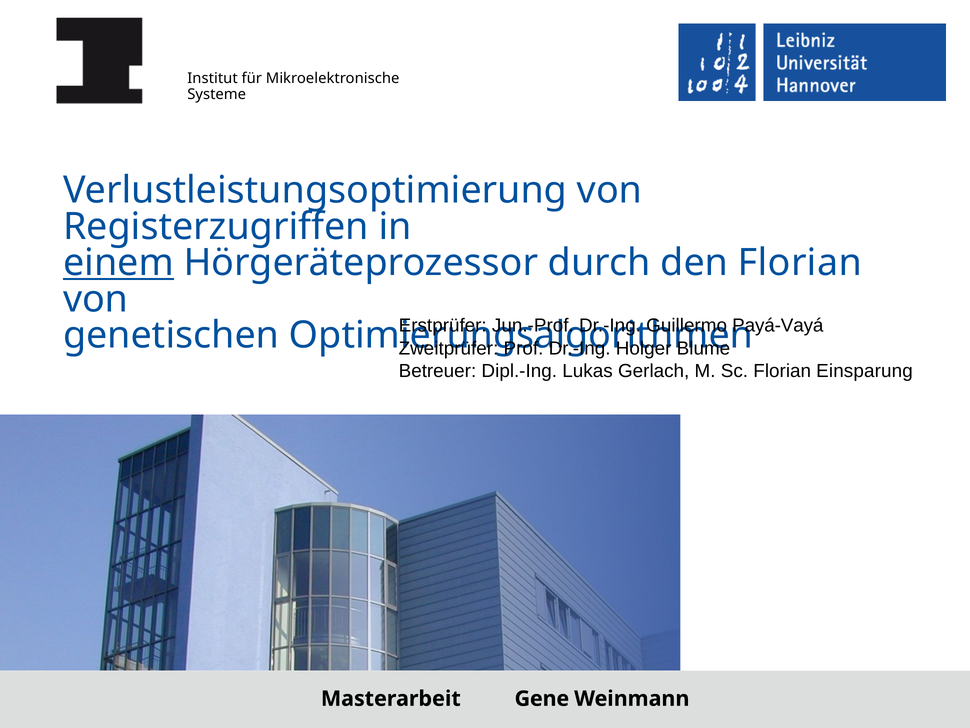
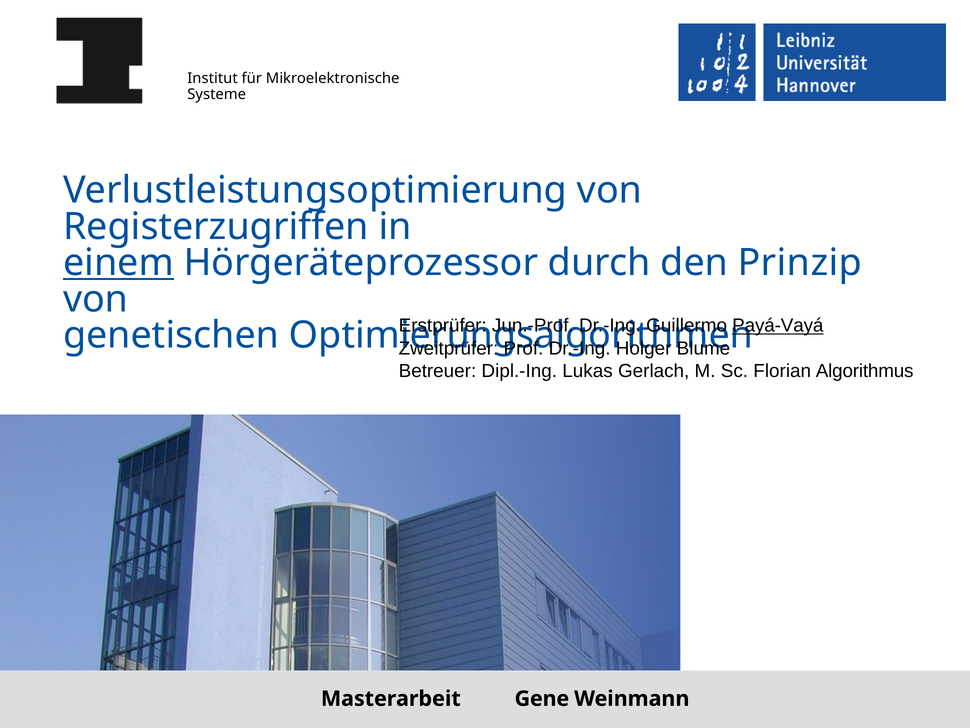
den Florian: Florian -> Prinzip (800, 263)
Payá-Vayá underline: none -> present (778, 326)
Einsparung: Einsparung -> Algorithmus (865, 371)
